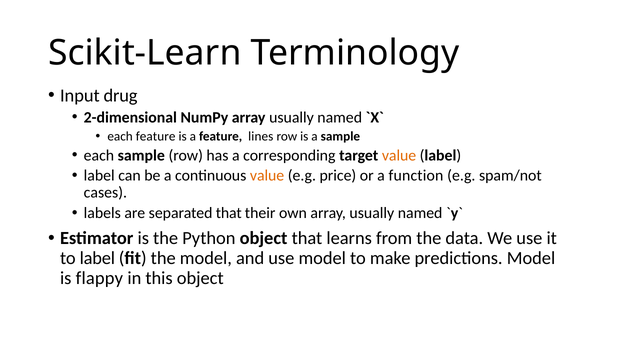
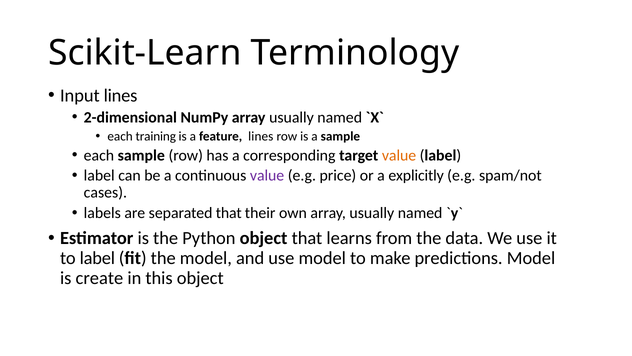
Input drug: drug -> lines (121, 95)
each feature: feature -> training (156, 136)
value colour: orange -> purple (267, 175)
function: function -> explicitly (416, 175)
flappy: flappy -> create (99, 278)
